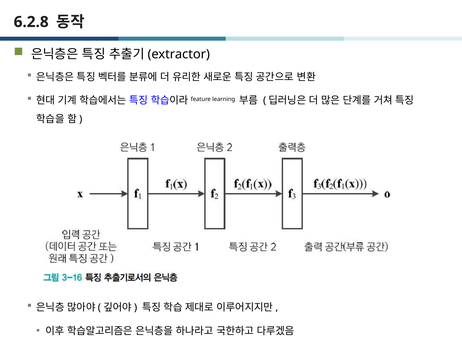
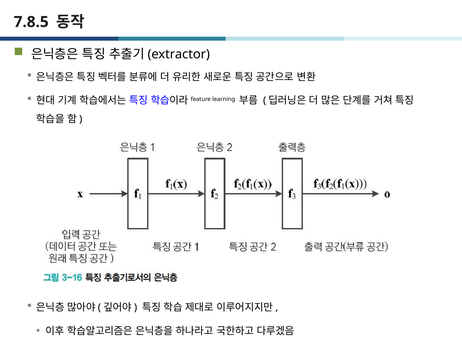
6.2.8: 6.2.8 -> 7.8.5 (31, 22)
